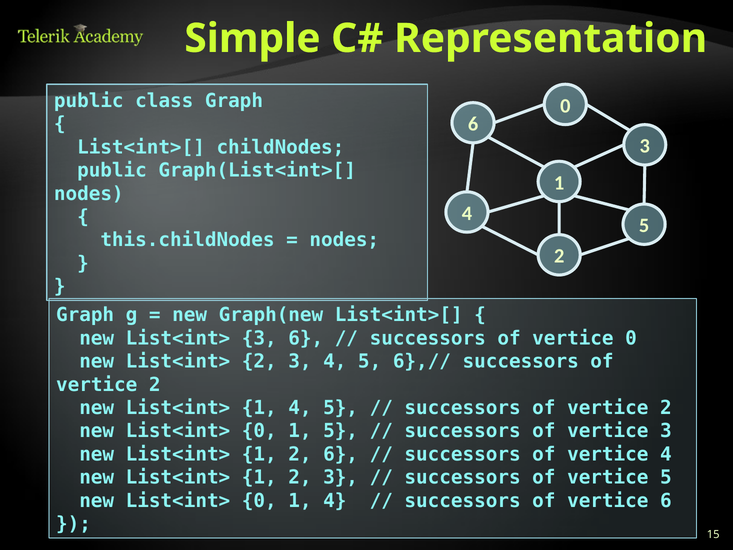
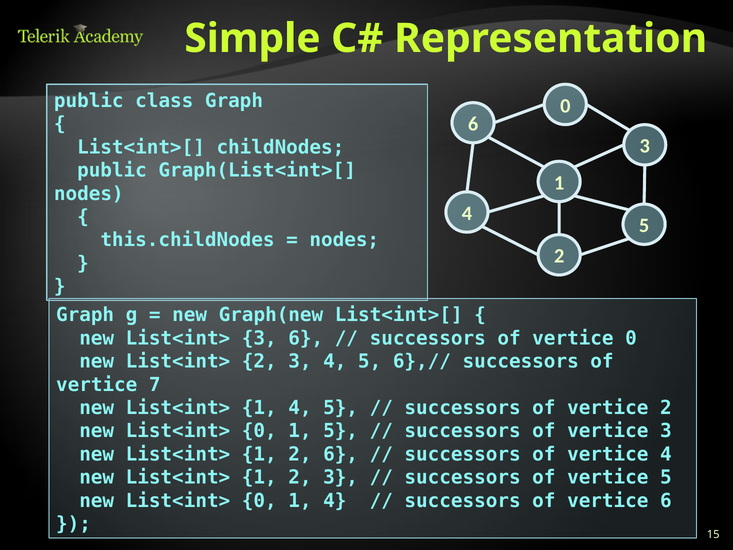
2: 2 -> 7 (155, 384)
